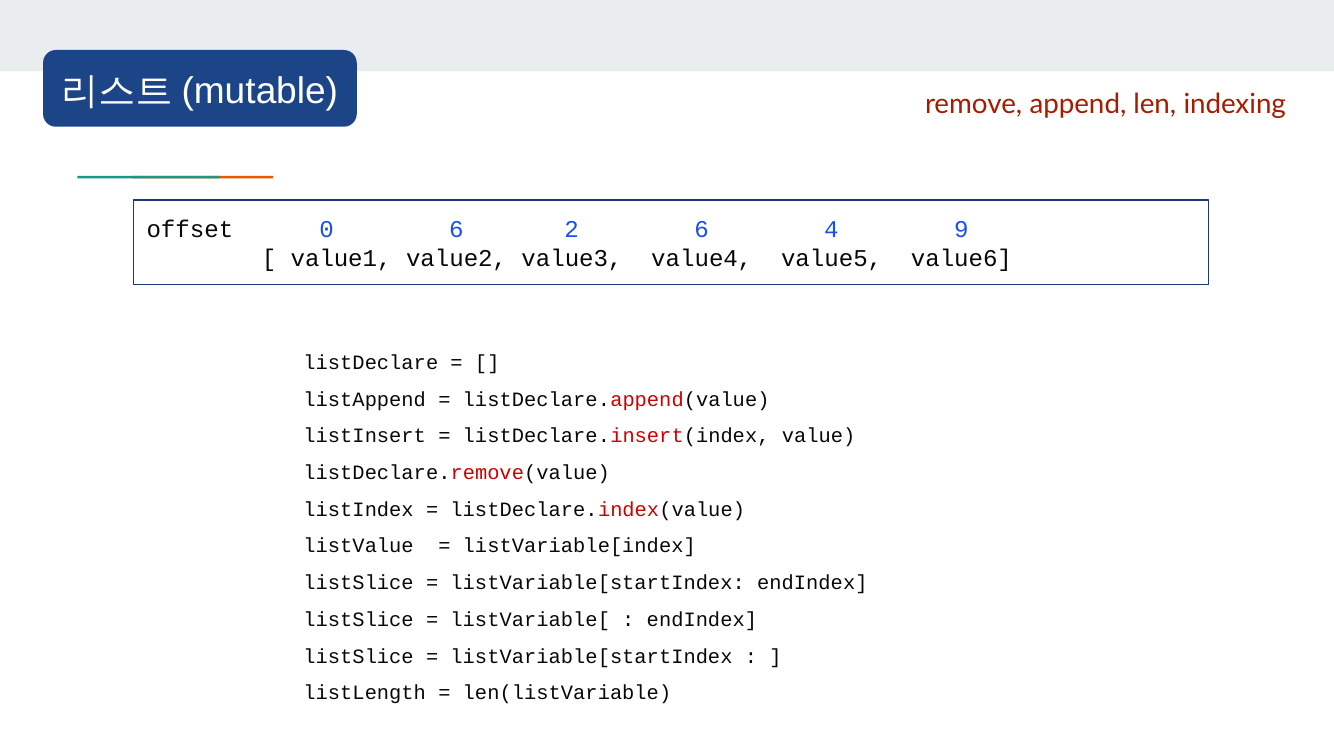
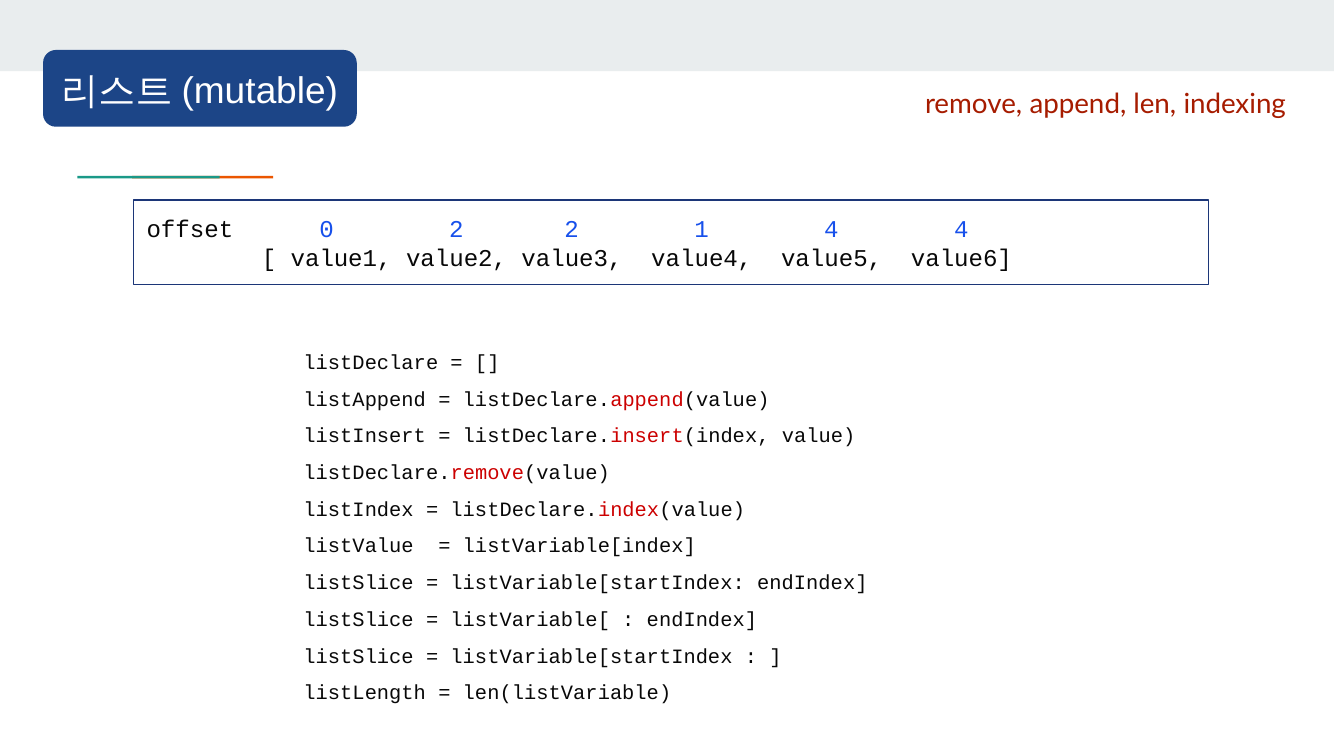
0 6: 6 -> 2 (456, 230)
2 6: 6 -> 1 (702, 230)
4 9: 9 -> 4 (961, 230)
